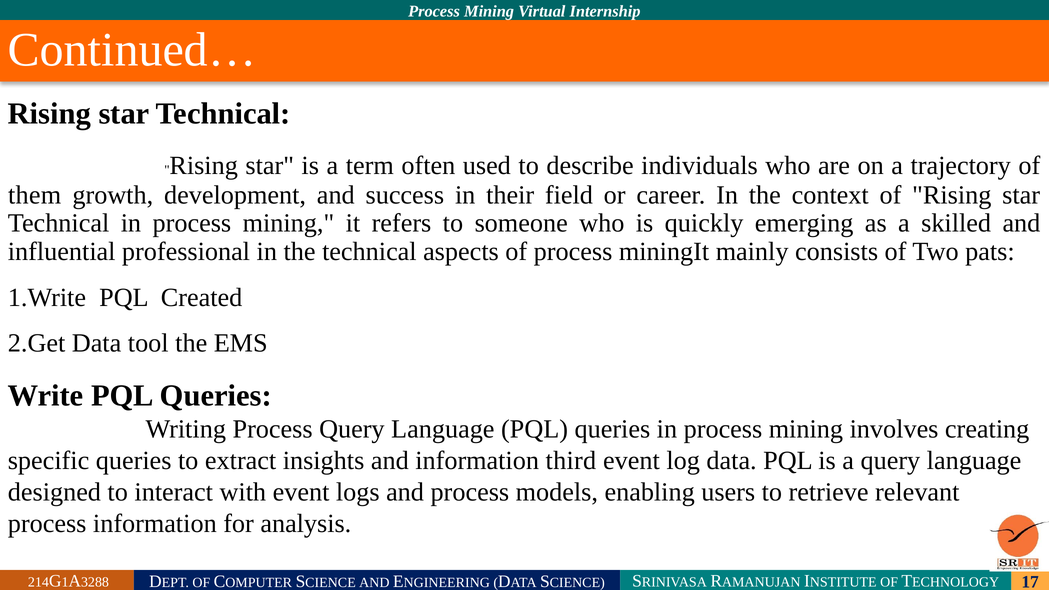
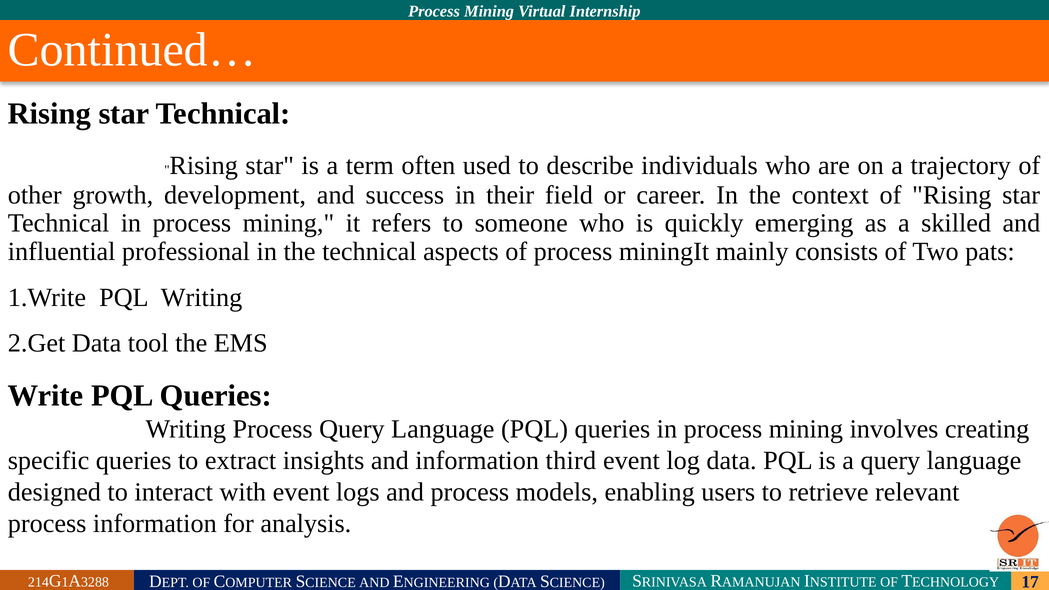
them: them -> other (35, 195)
PQL Created: Created -> Writing (202, 297)
